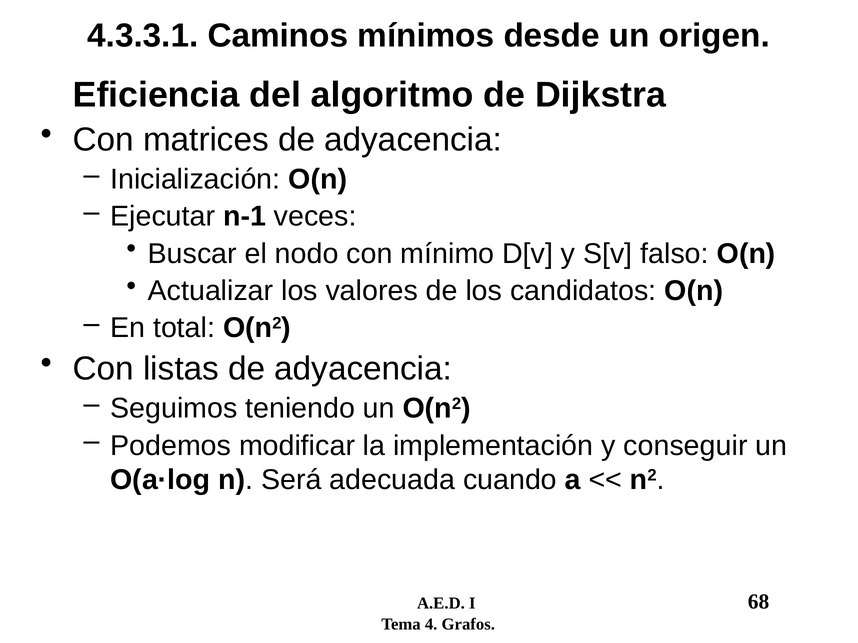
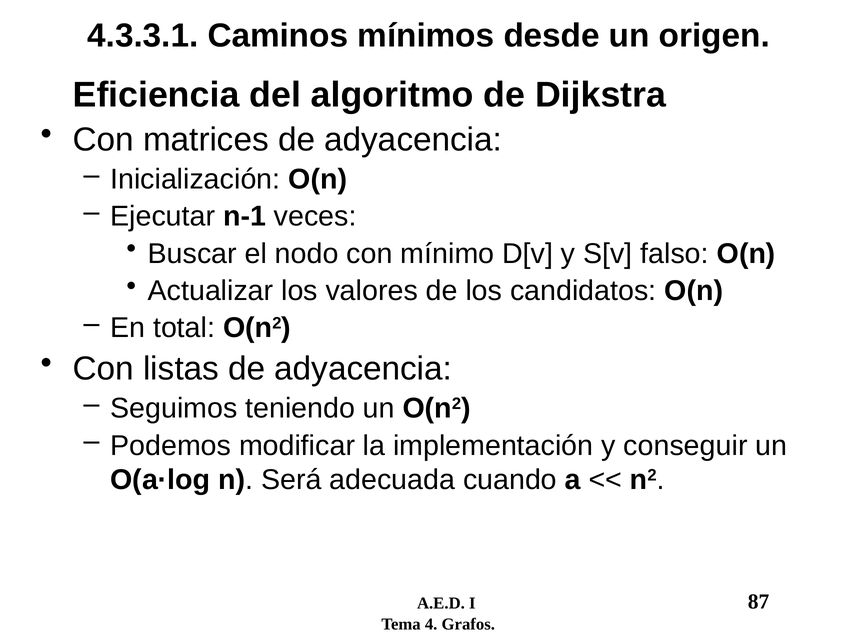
68: 68 -> 87 (759, 602)
